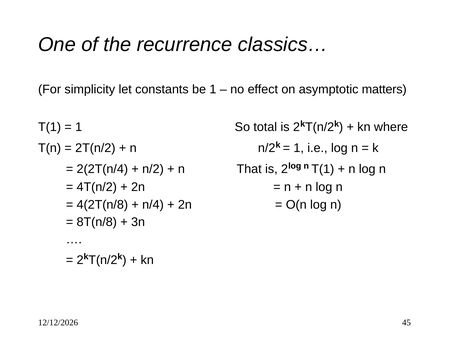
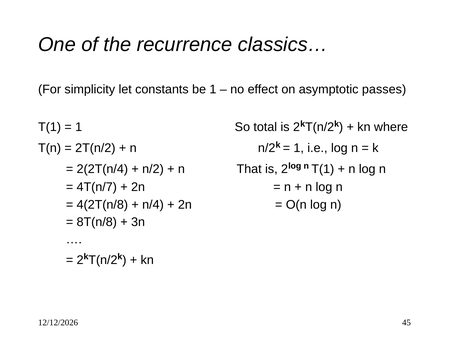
matters: matters -> passes (384, 89)
4T(n/2: 4T(n/2 -> 4T(n/7 (97, 187)
